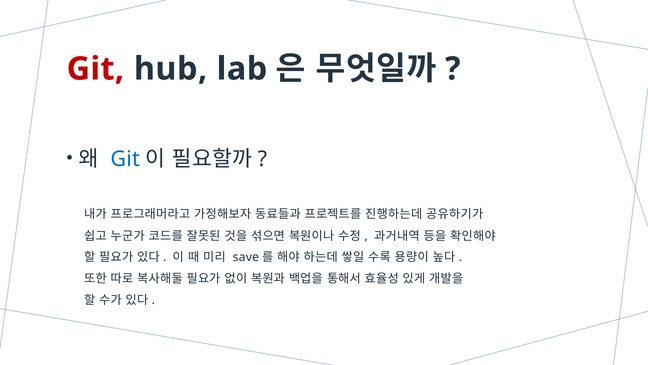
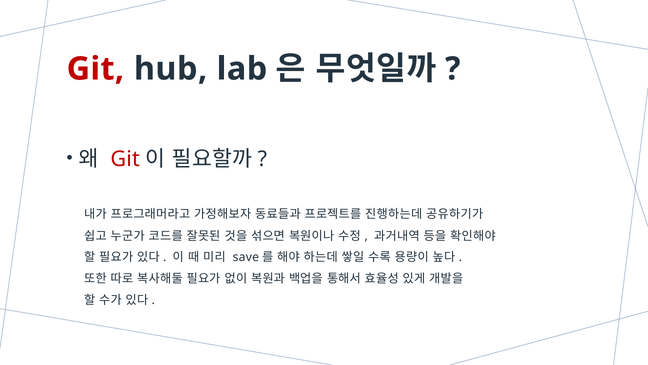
Git colour: blue -> red (125, 159)
